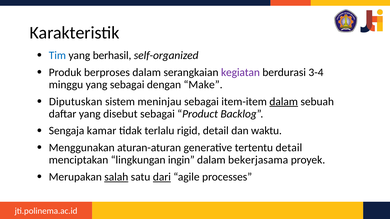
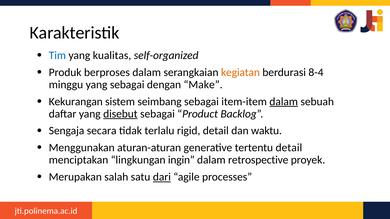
berhasil: berhasil -> kualitas (112, 55)
kegiatan colour: purple -> orange (240, 72)
3-4: 3-4 -> 8-4 (316, 72)
Diputuskan: Diputuskan -> Kekurangan (76, 102)
meninjau: meninjau -> seimbang (160, 102)
disebut underline: none -> present (120, 114)
kamar: kamar -> secara (102, 131)
bekerjasama: bekerjasama -> retrospective (258, 160)
salah underline: present -> none (116, 177)
